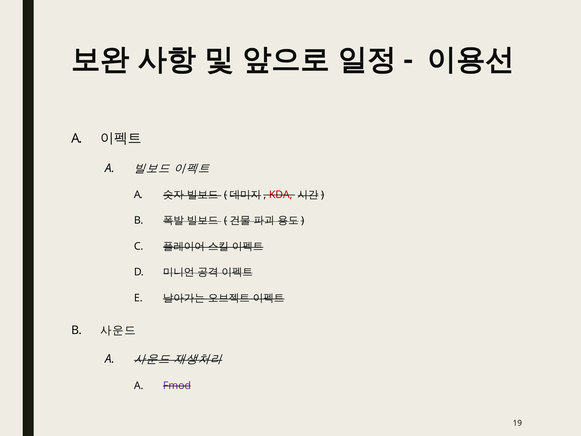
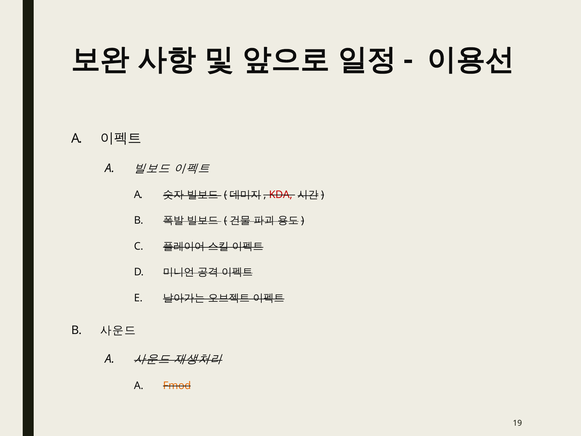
Fmod colour: purple -> orange (177, 385)
